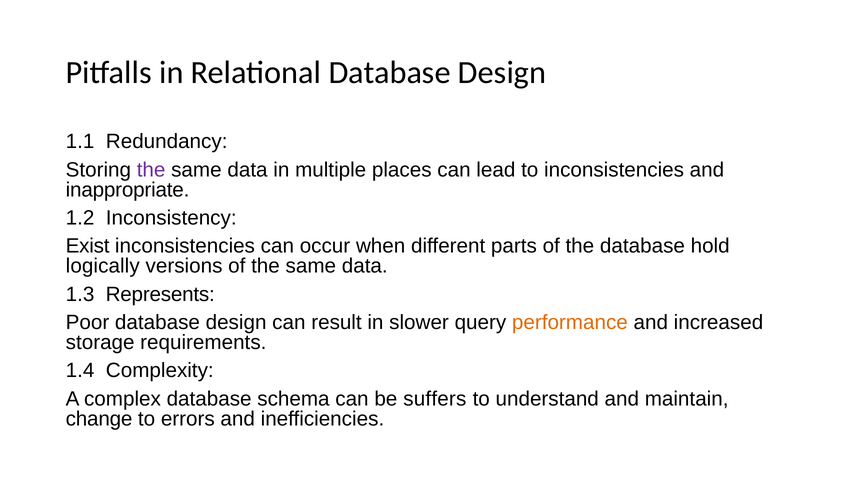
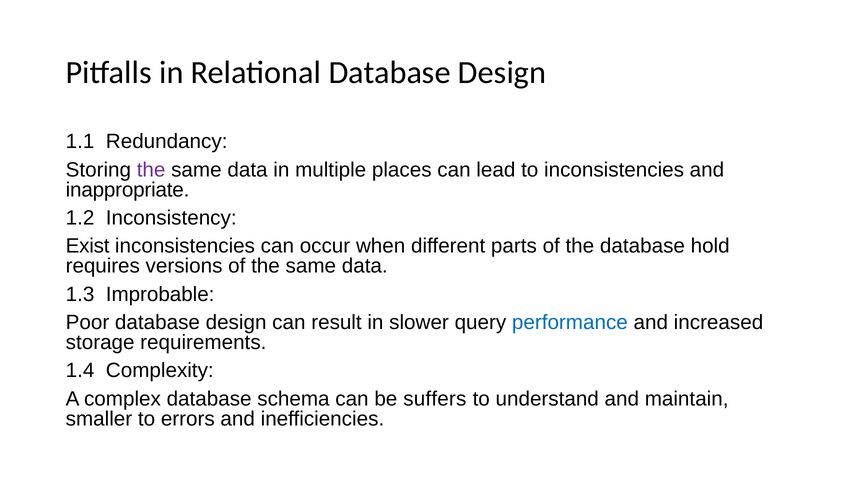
logically: logically -> requires (103, 266)
Represents: Represents -> Improbable (160, 294)
performance colour: orange -> blue (570, 322)
change: change -> smaller (99, 419)
